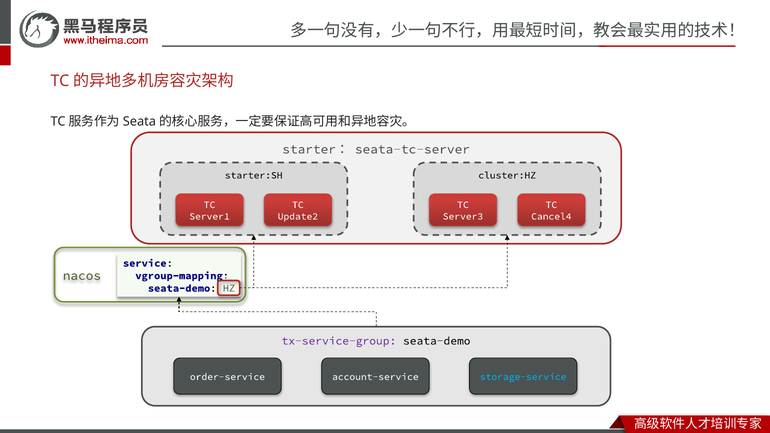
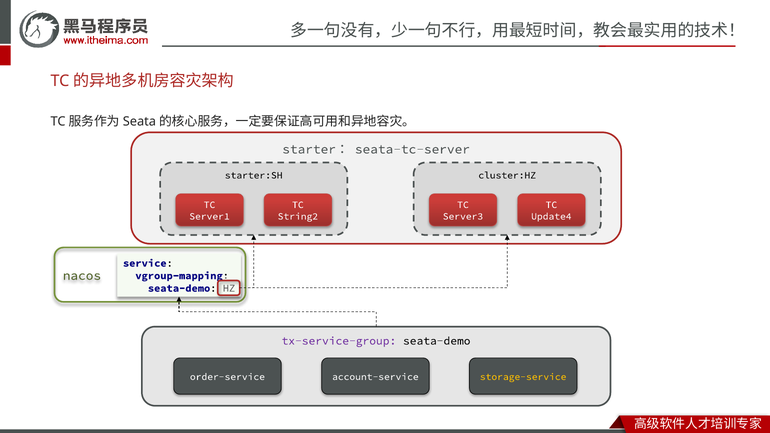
Update2: Update2 -> String2 (298, 216)
Cancel4: Cancel4 -> Update4 (551, 216)
storage-service colour: light blue -> yellow (523, 377)
